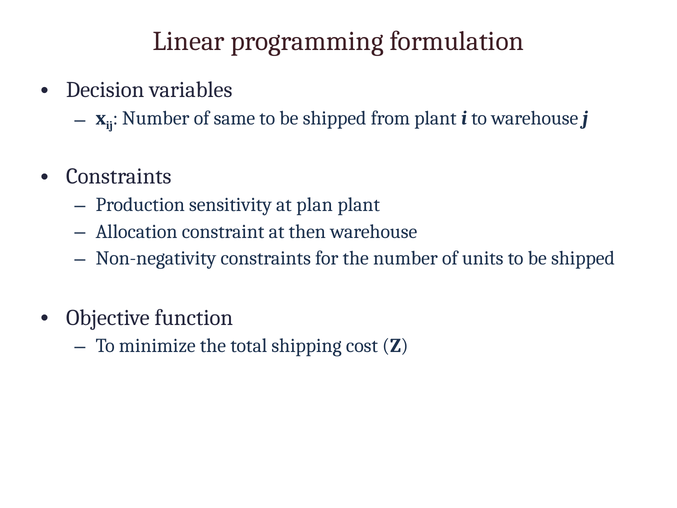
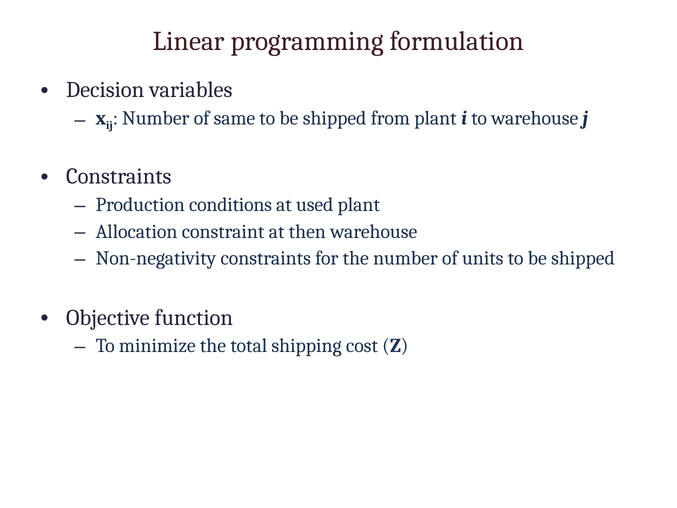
sensitivity: sensitivity -> conditions (231, 205)
plan: plan -> used (315, 205)
